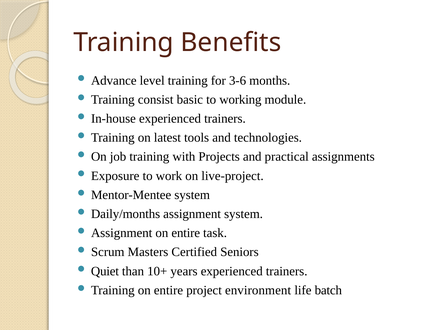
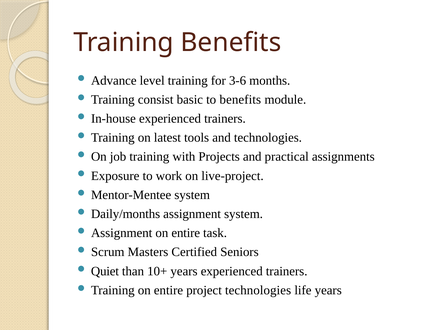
to working: working -> benefits (240, 100)
project environment: environment -> technologies (258, 290)
life batch: batch -> years (328, 290)
